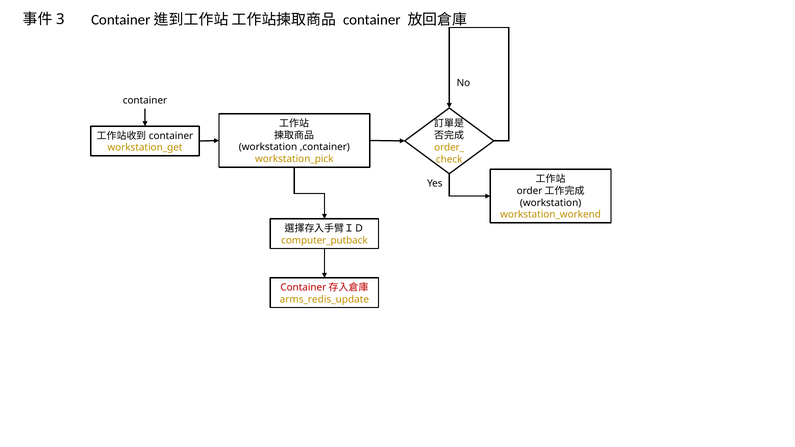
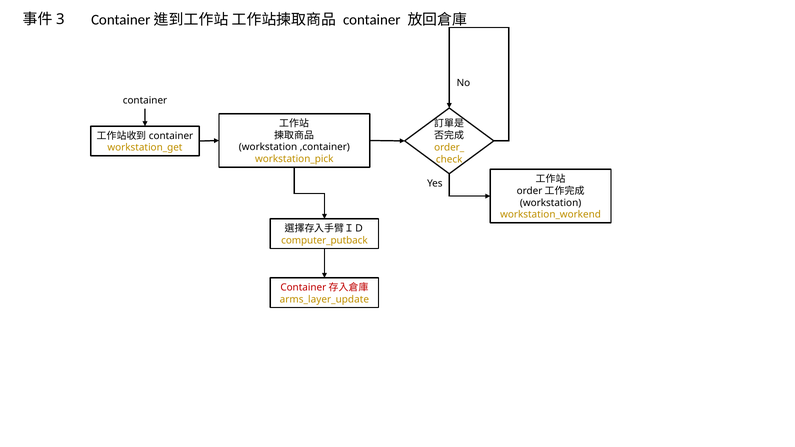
arms_redis_update: arms_redis_update -> arms_layer_update (324, 299)
